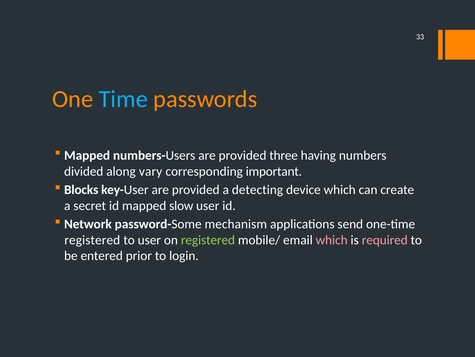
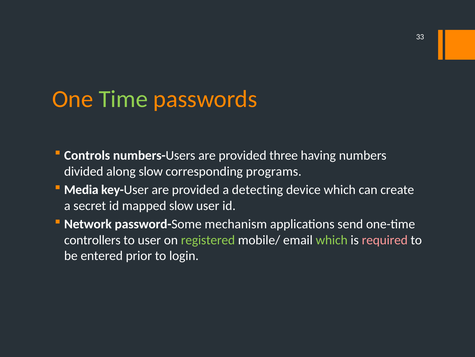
Time colour: light blue -> light green (123, 99)
Mapped: Mapped -> Controls (87, 155)
along vary: vary -> slow (151, 171)
important: important -> programs (274, 171)
Blocks: Blocks -> Media (81, 189)
registered: registered -> controllers (92, 240)
which colour: pink -> light green (332, 240)
